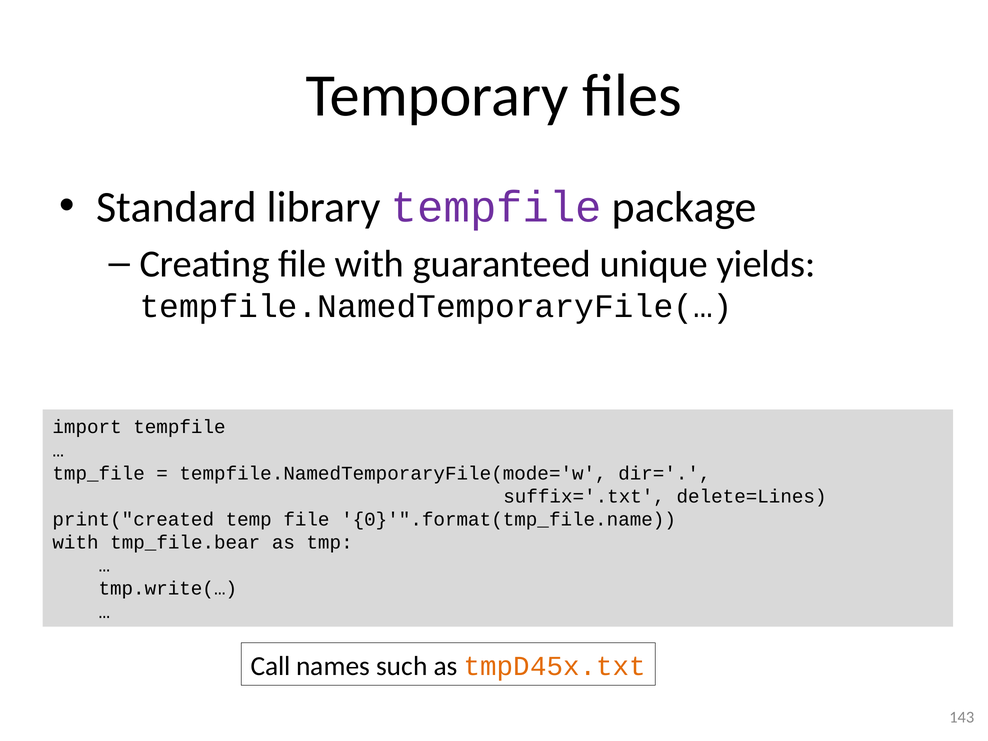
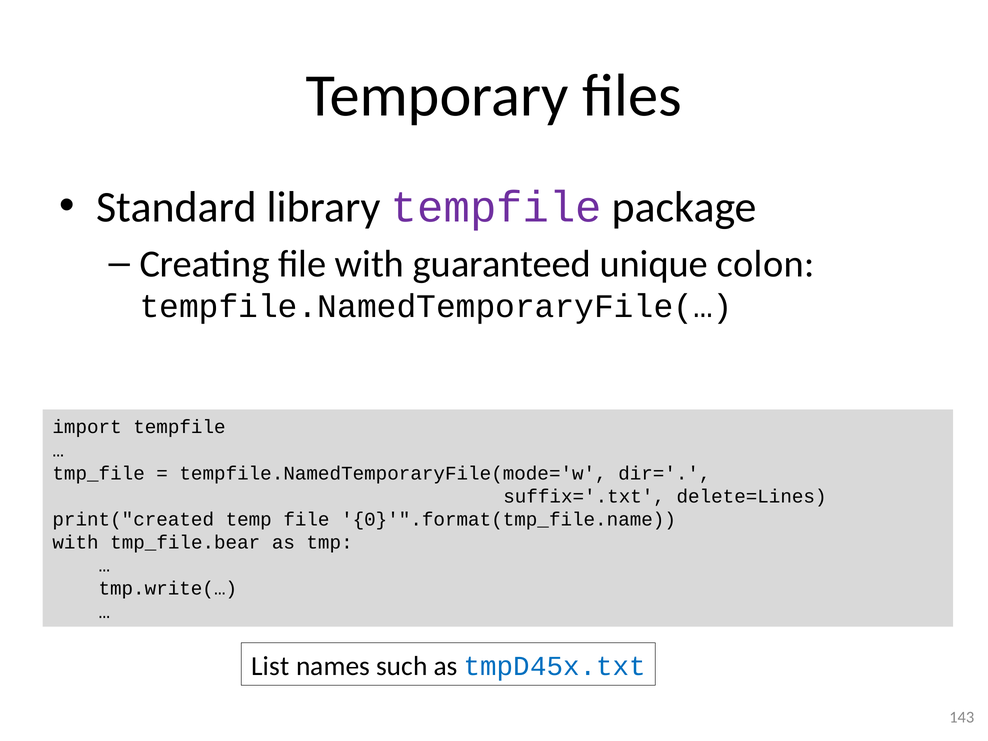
yields: yields -> colon (766, 264)
Call: Call -> List (270, 666)
tmpD45x.txt colour: orange -> blue (555, 666)
